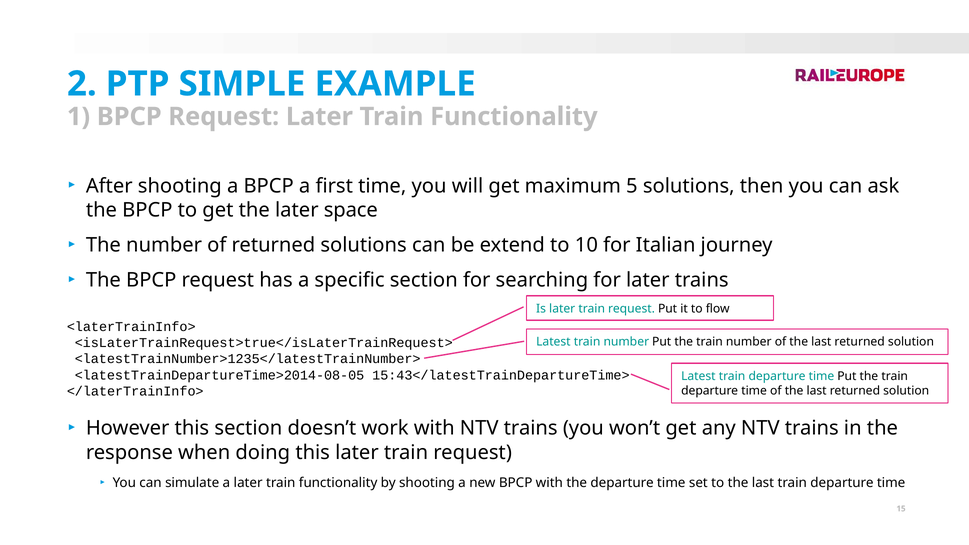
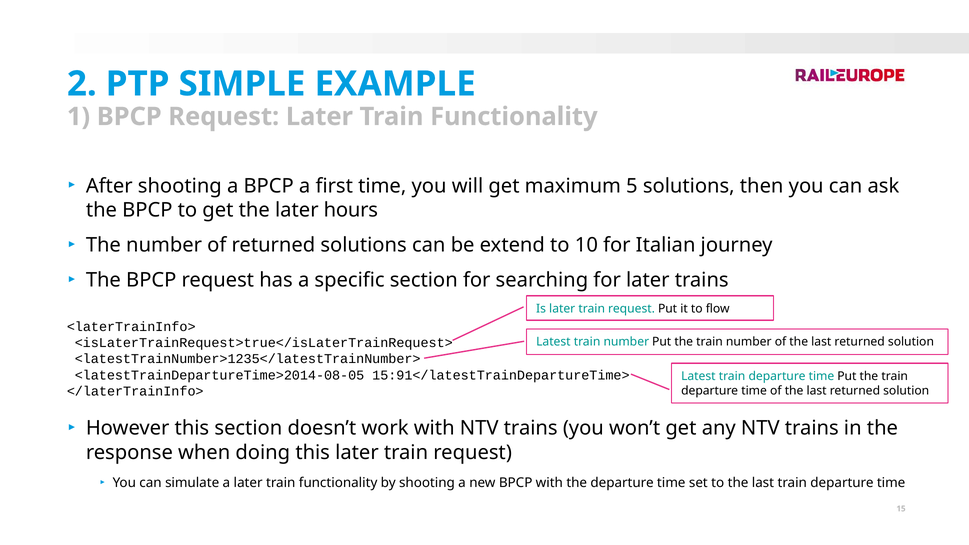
space: space -> hours (351, 210)
15:43</latestTrainDepartureTime>: 15:43</latestTrainDepartureTime> -> 15:91</latestTrainDepartureTime> (501, 375)
